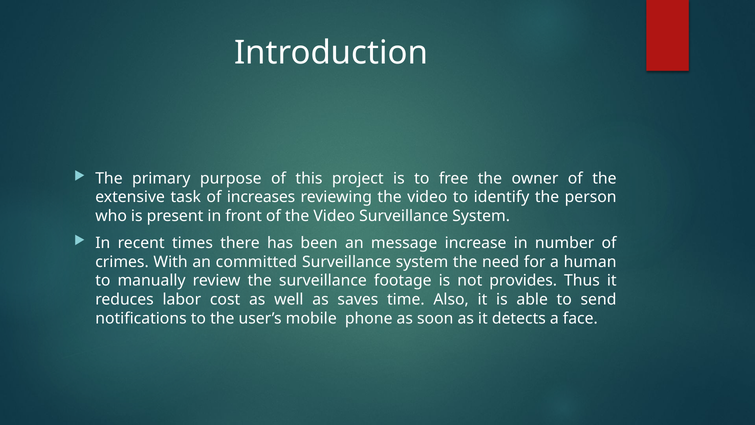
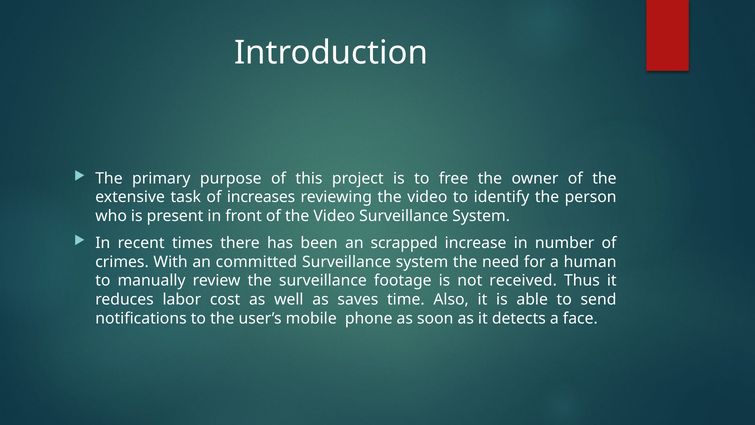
message: message -> scrapped (404, 243)
provides: provides -> received (523, 281)
